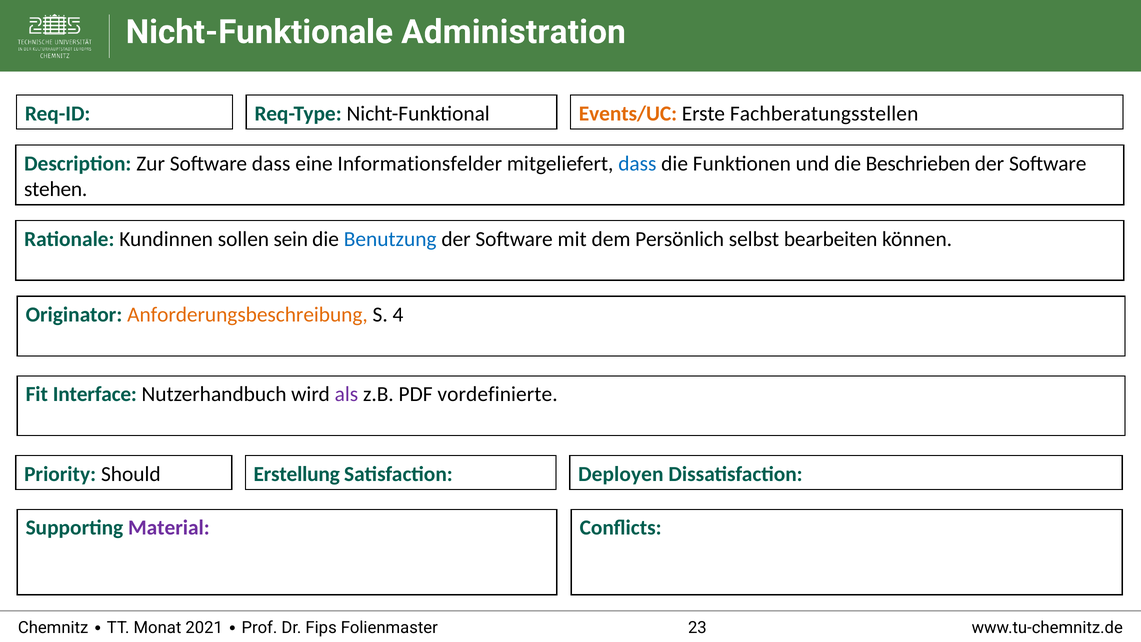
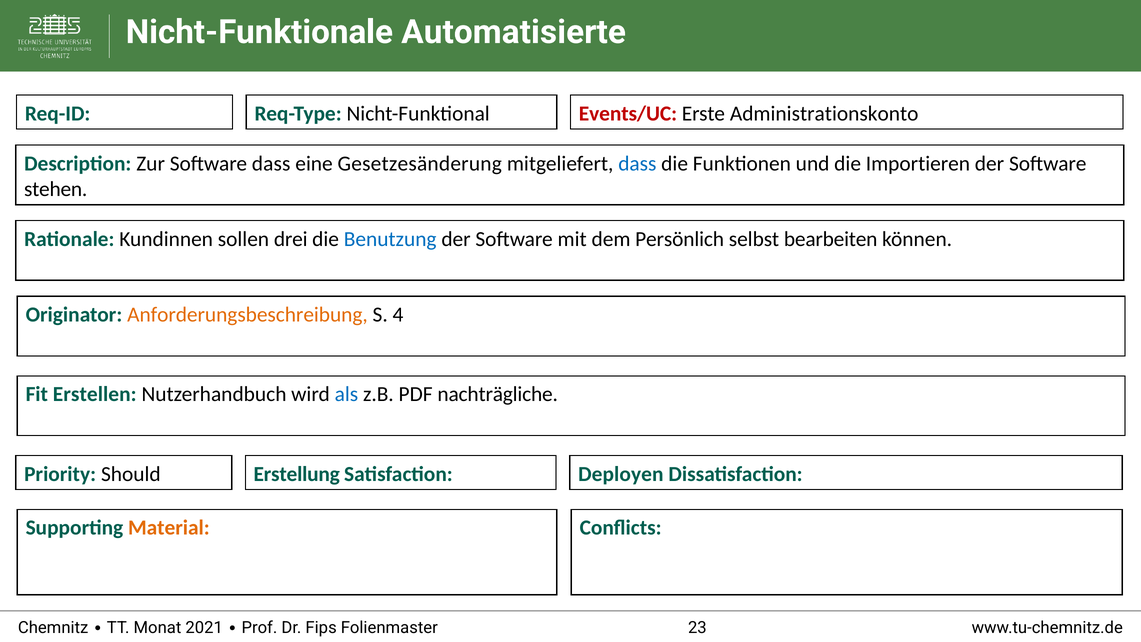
Administration: Administration -> Automatisierte (514, 32)
Events/UC colour: orange -> red (628, 113)
Fachberatungsstellen: Fachberatungsstellen -> Administrationskonto (824, 113)
Informationsfelder: Informationsfelder -> Gesetzesänderung (420, 163)
Beschrieben: Beschrieben -> Importieren (918, 163)
sein: sein -> drei (291, 239)
Interface: Interface -> Erstellen (95, 394)
als colour: purple -> blue (346, 394)
vordefinierte: vordefinierte -> nachträgliche (498, 394)
Material colour: purple -> orange (169, 528)
